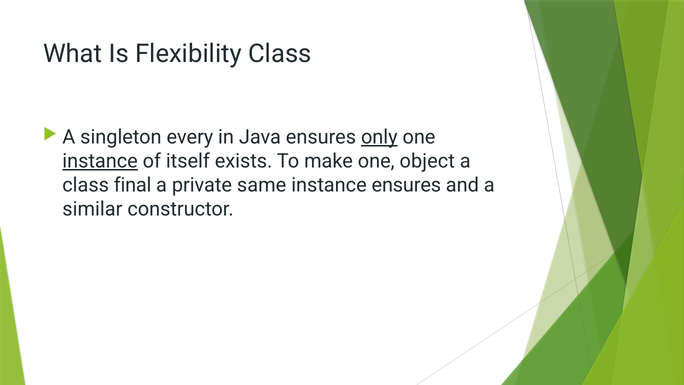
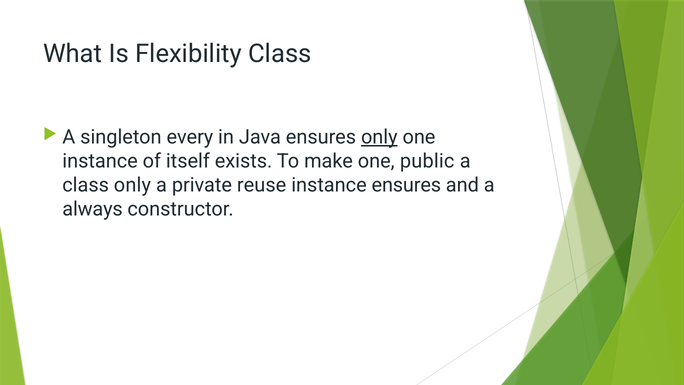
instance underline: present -> none (100, 161)
object: object -> public (427, 161)
class final: final -> only (132, 185)
same: same -> reuse (262, 185)
similar: similar -> always (93, 209)
